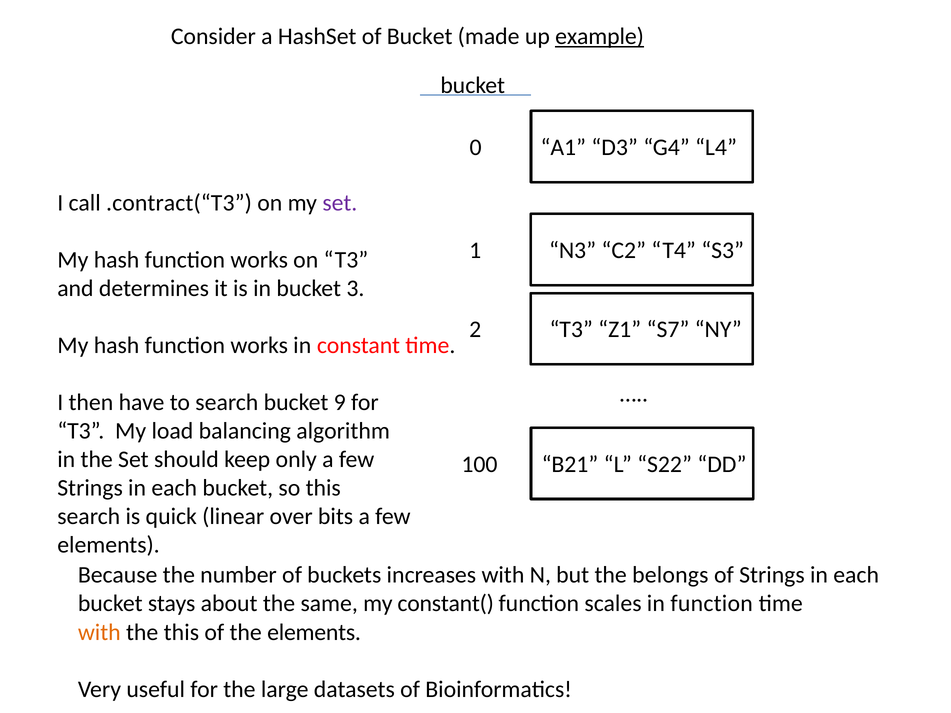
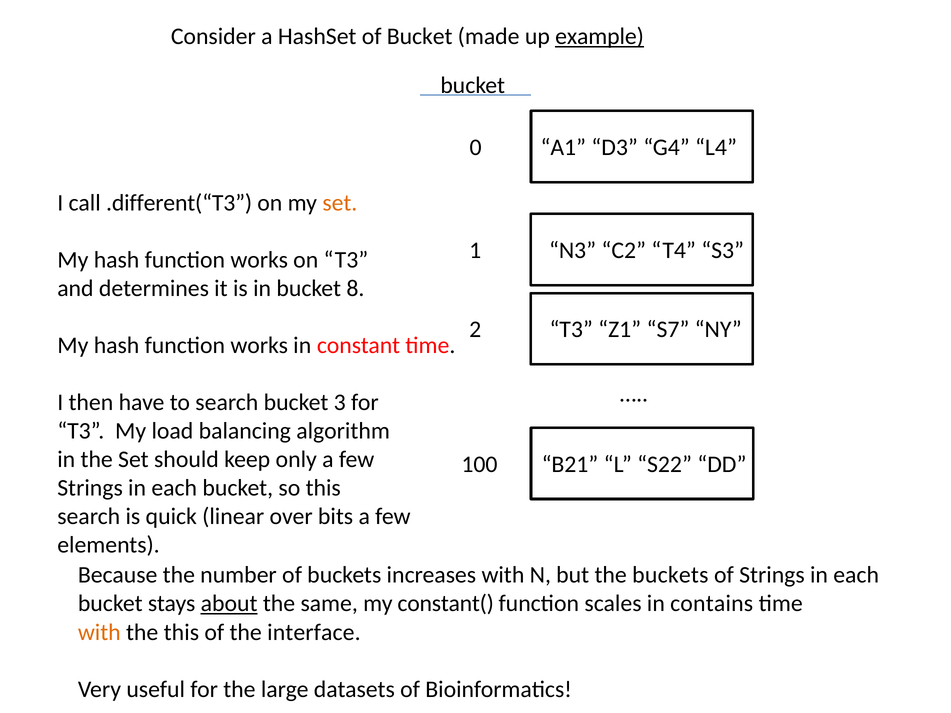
.contract(“T3: .contract(“T3 -> .different(“T3 (179, 203)
set colour: purple -> orange (340, 203)
3: 3 -> 8 (355, 288)
9: 9 -> 3 (340, 403)
the belongs: belongs -> buckets (670, 575)
about underline: none -> present (229, 604)
in function: function -> contains (712, 604)
the elements: elements -> interface (314, 632)
